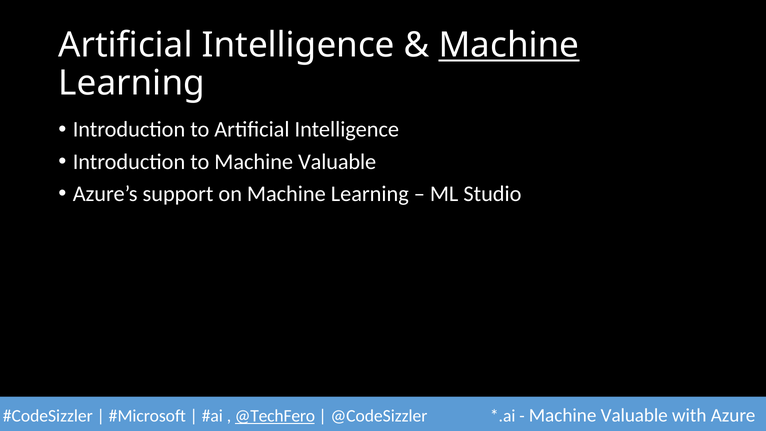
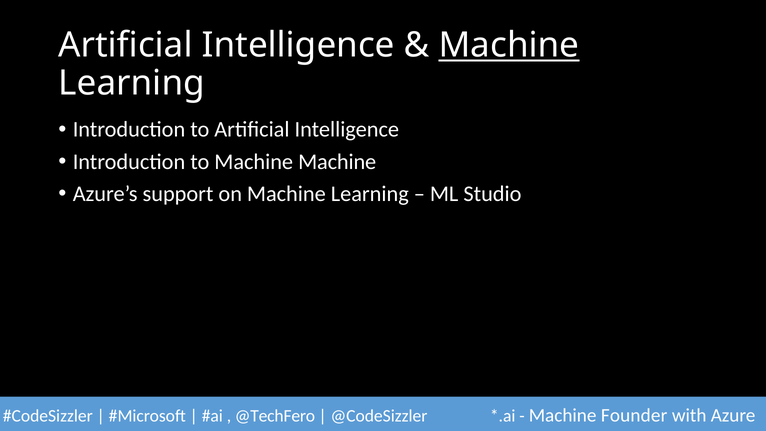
to Machine Valuable: Valuable -> Machine (337, 162)
@TechFero underline: present -> none (275, 416)
Valuable: Valuable -> Founder (634, 415)
